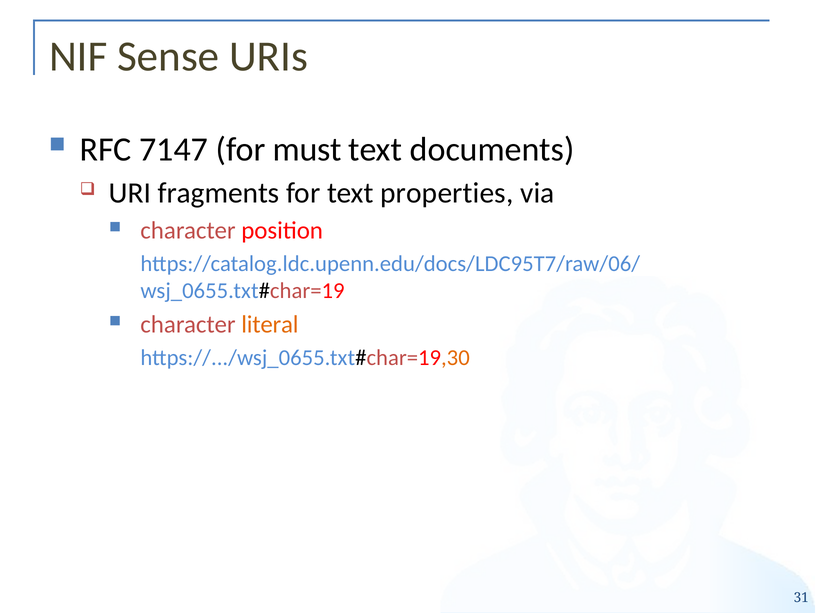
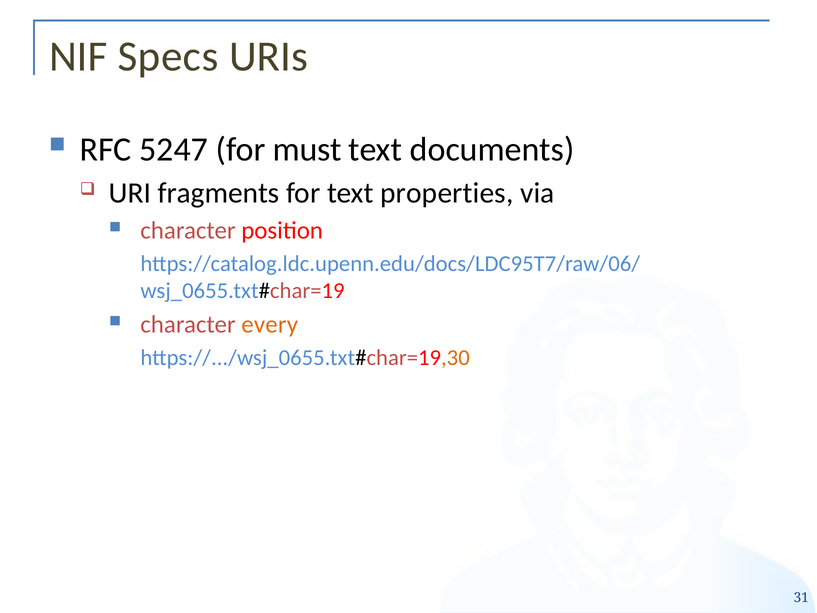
Sense: Sense -> Specs (168, 56)
7147: 7147 -> 5247 (174, 149)
literal: literal -> every (270, 324)
